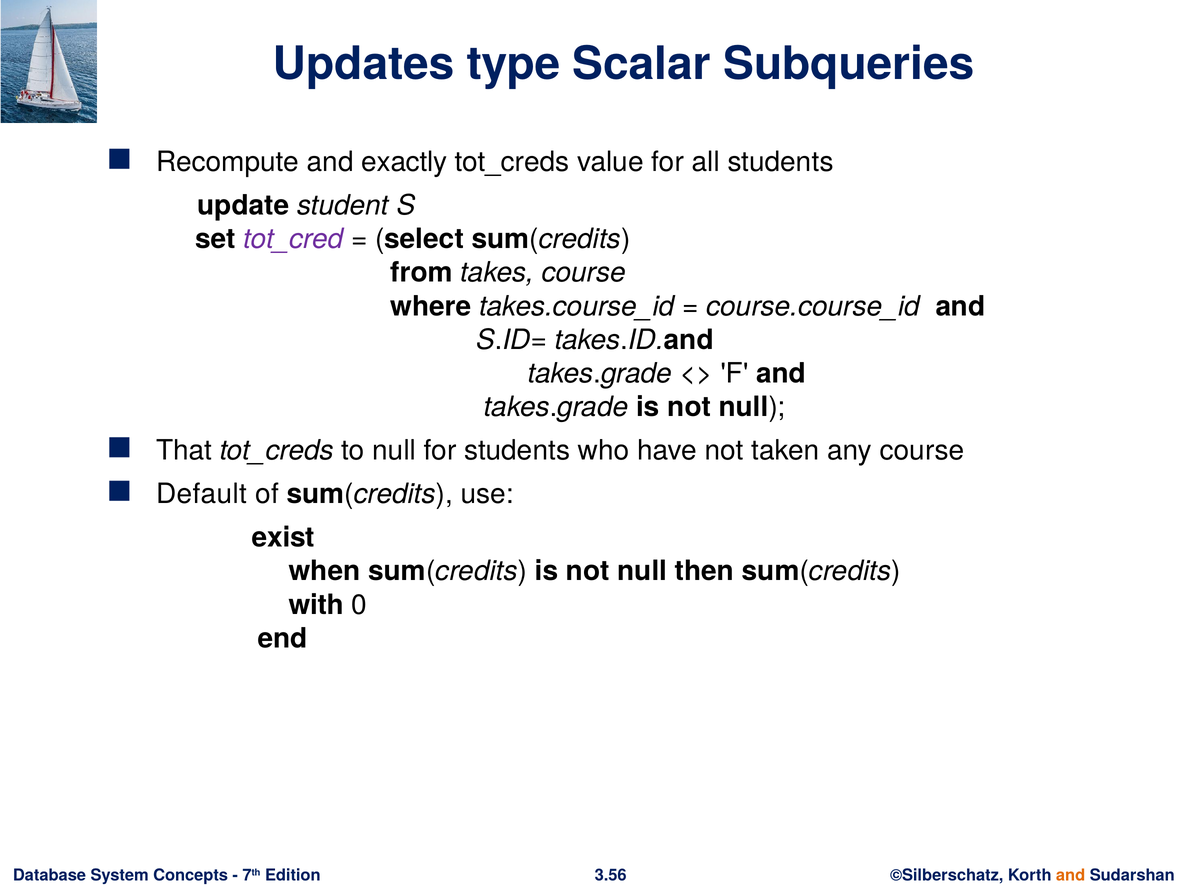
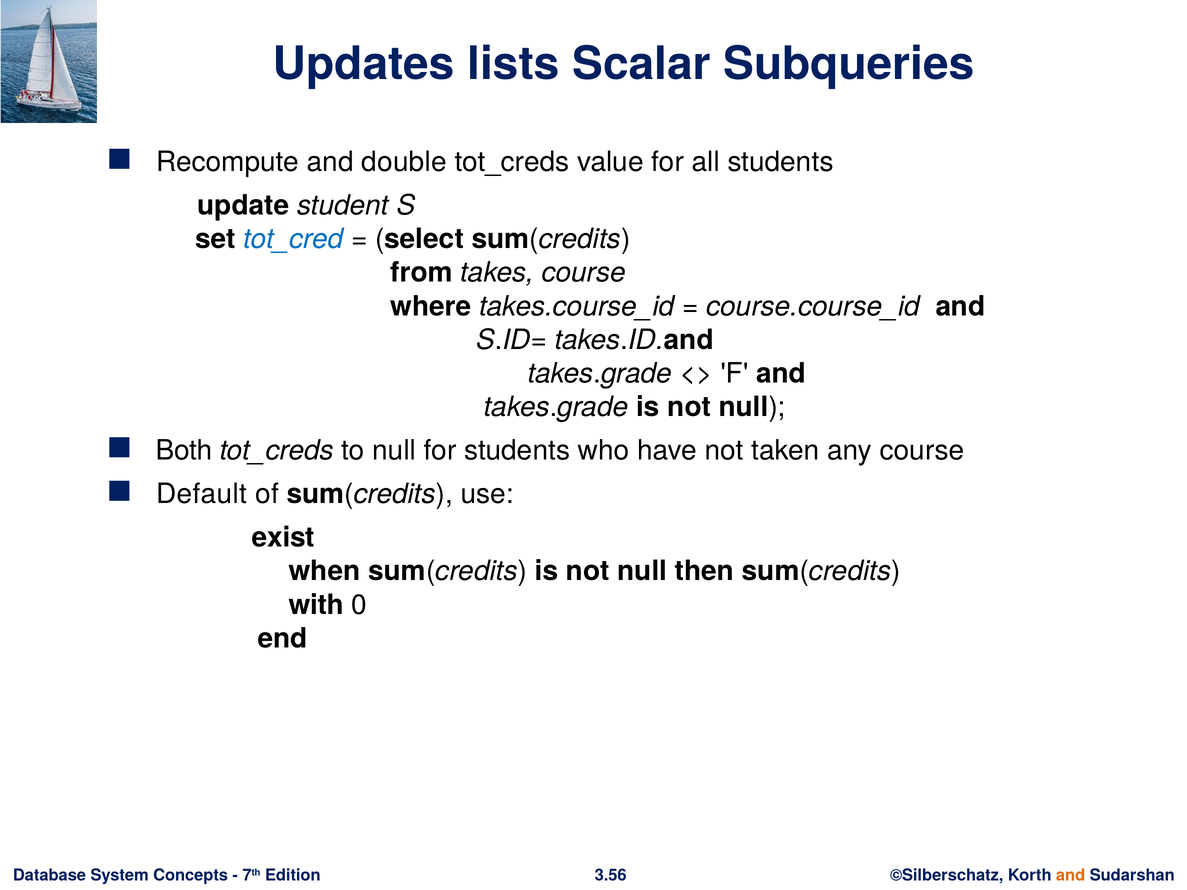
type: type -> lists (513, 64)
exactly: exactly -> double (404, 162)
tot_cred colour: purple -> blue (293, 239)
That: That -> Both (184, 451)
